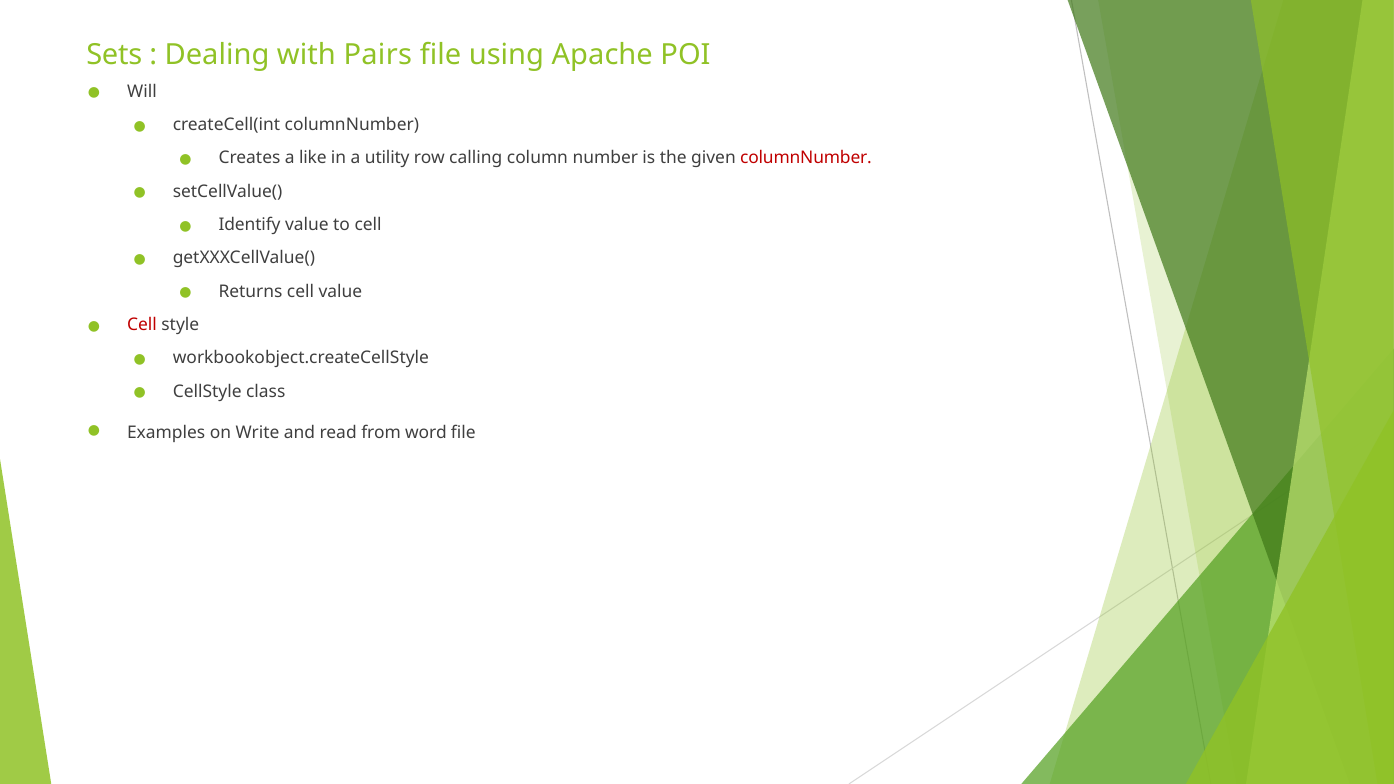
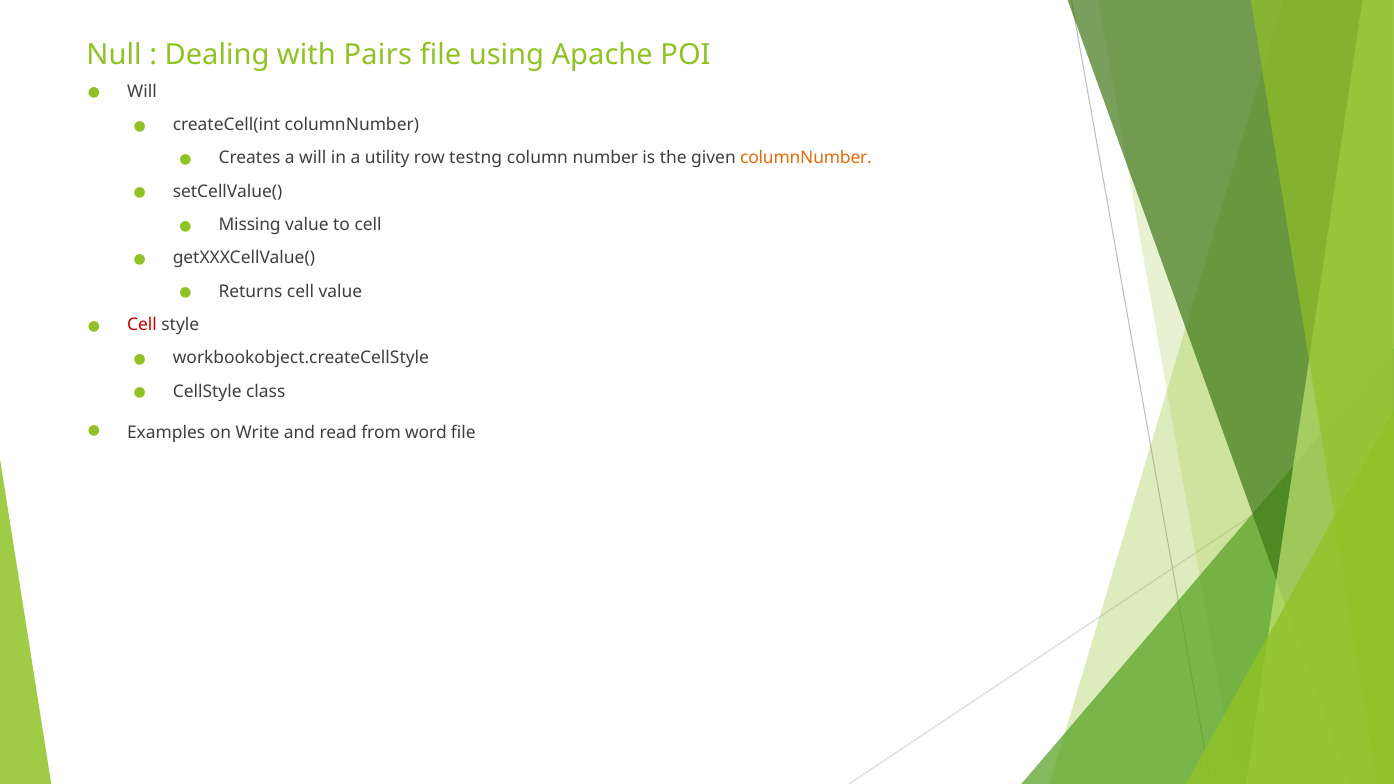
Sets: Sets -> Null (114, 55)
a like: like -> will (313, 158)
calling: calling -> testng (476, 158)
columnNumber colour: red -> orange (806, 158)
Identify: Identify -> Missing (250, 225)
